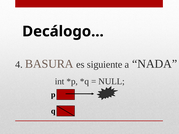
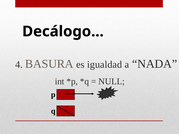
siguiente: siguiente -> igualdad (105, 65)
